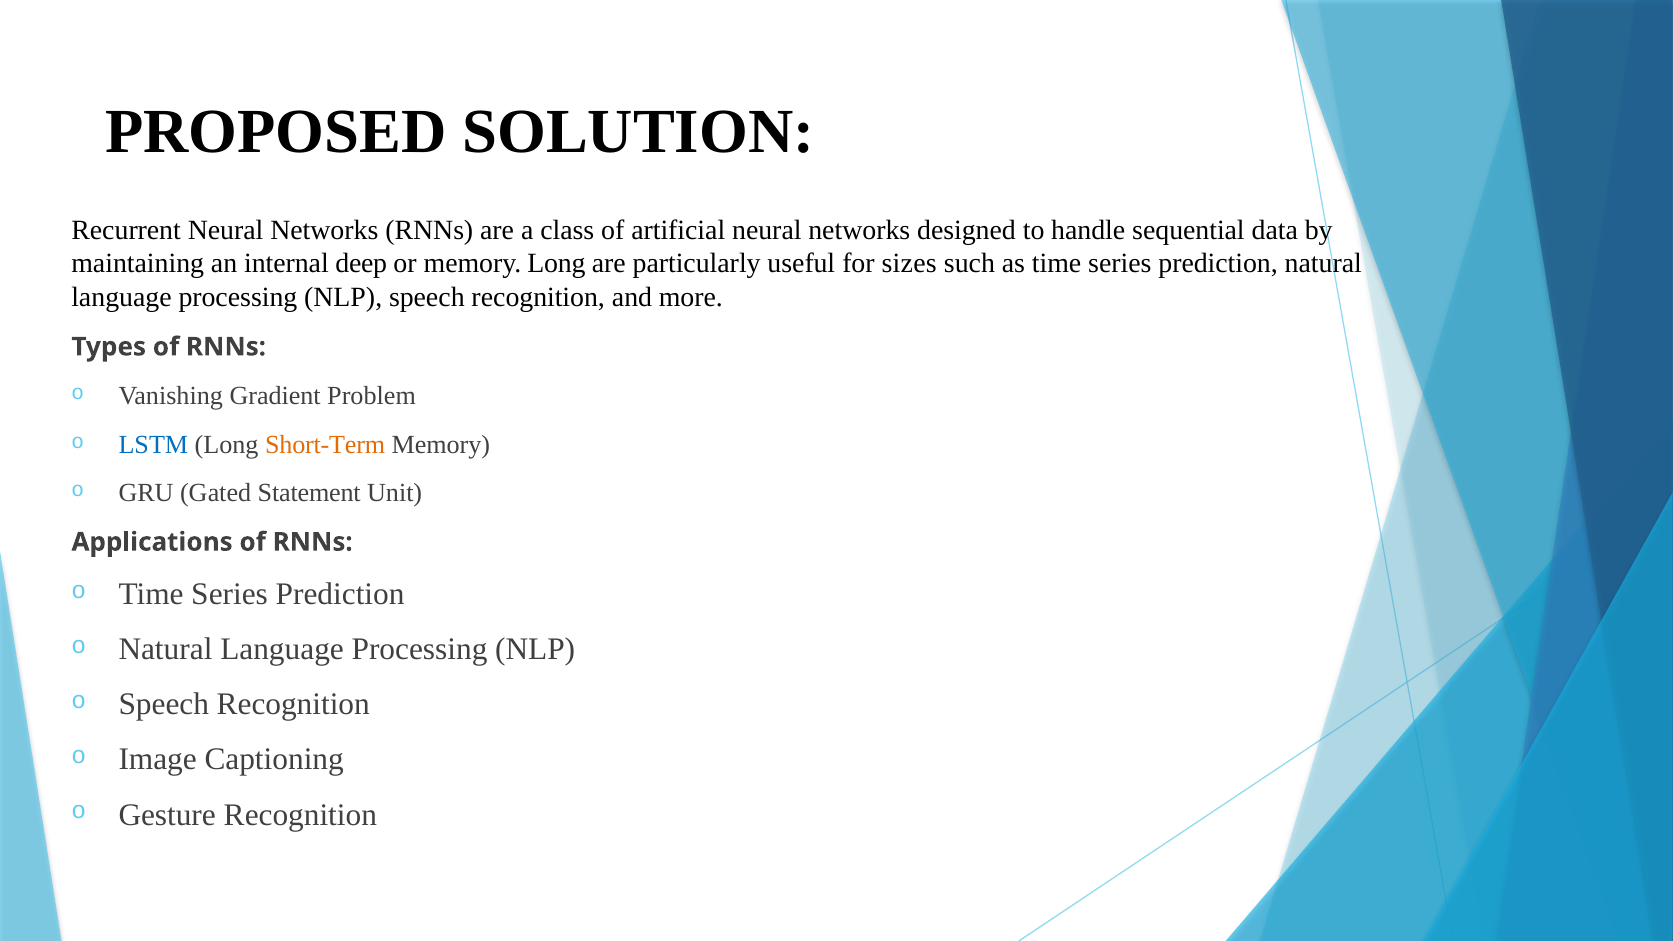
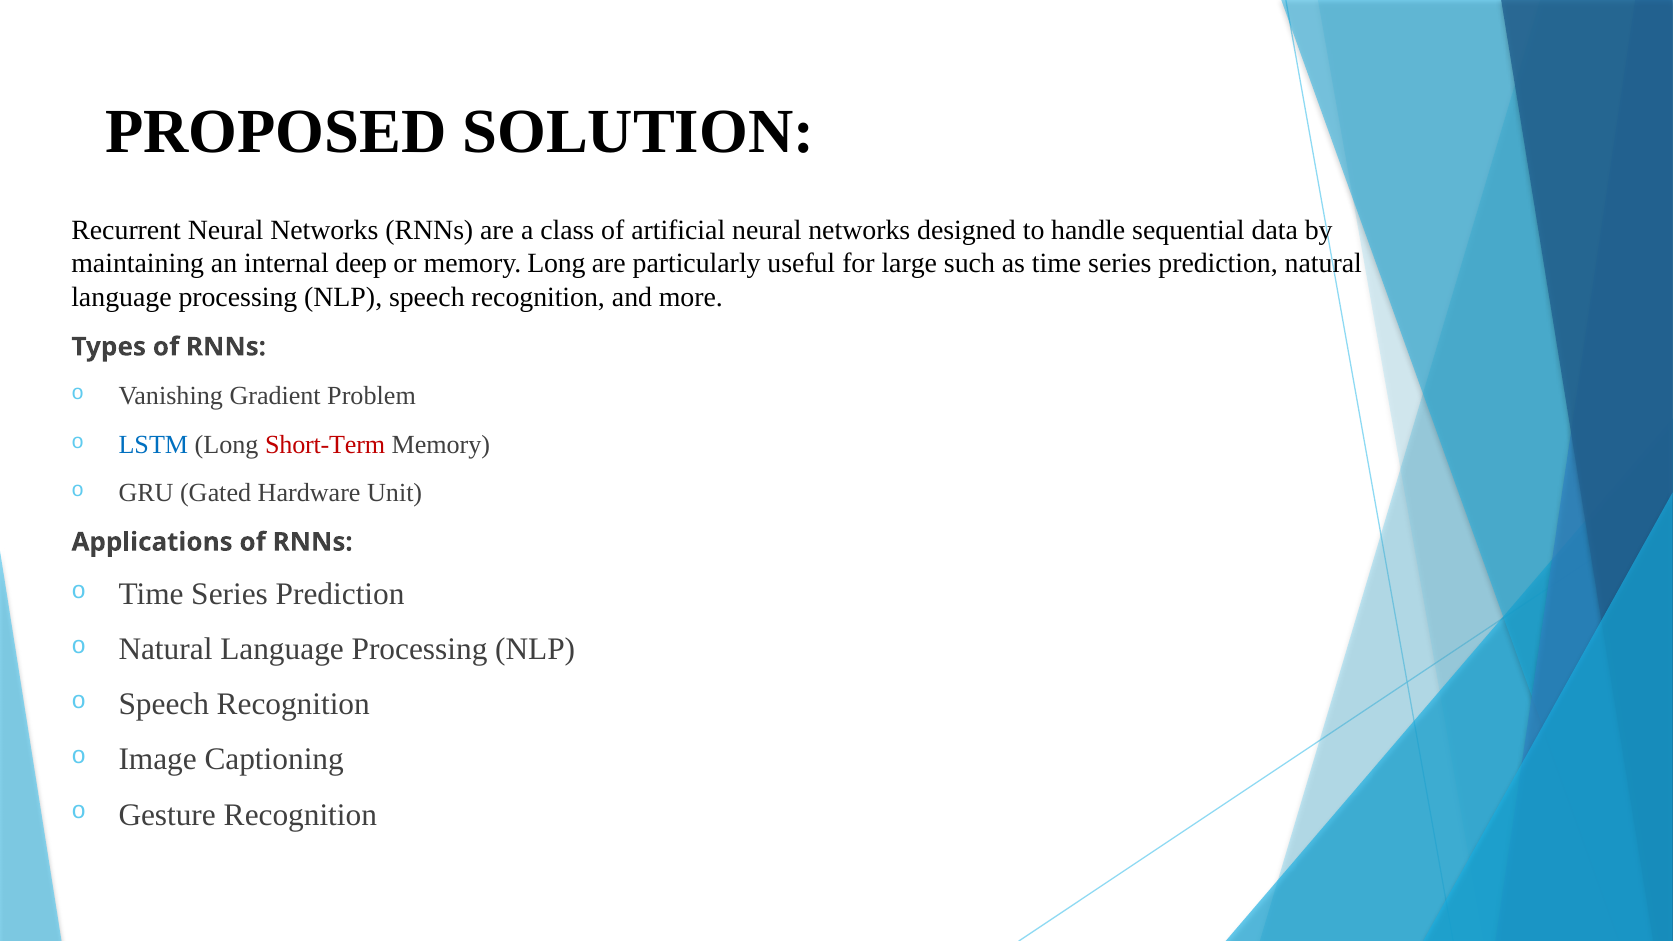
sizes: sizes -> large (909, 264)
Short-Term colour: orange -> red (325, 444)
Statement: Statement -> Hardware (309, 493)
